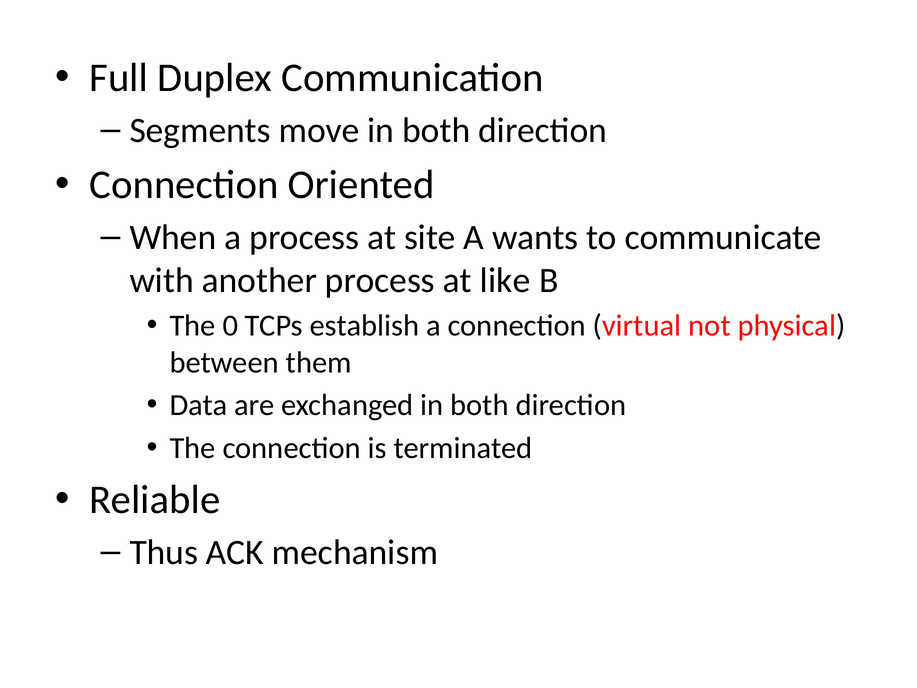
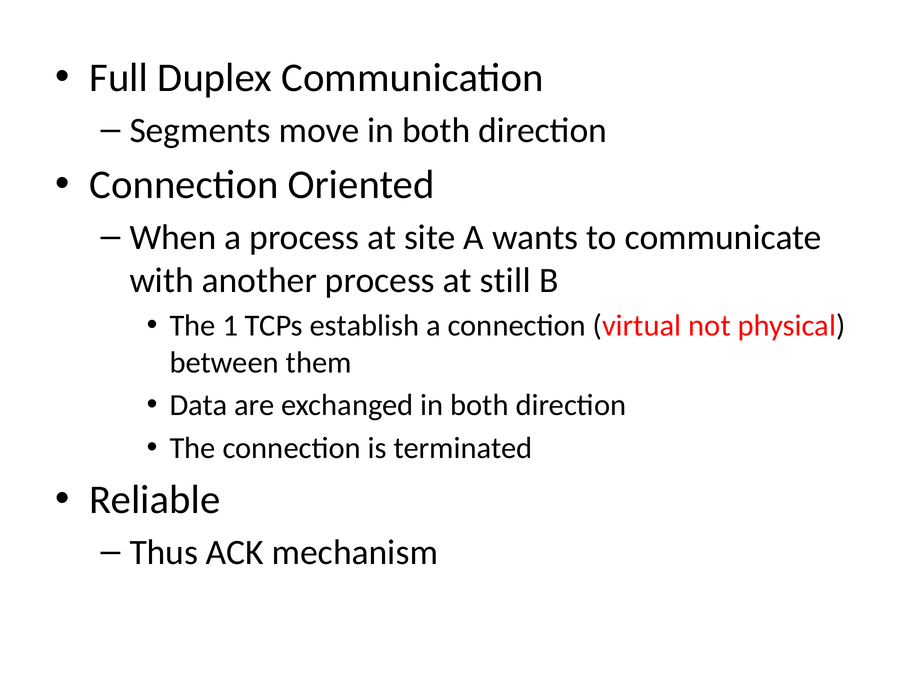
like: like -> still (505, 280)
0: 0 -> 1 (230, 326)
